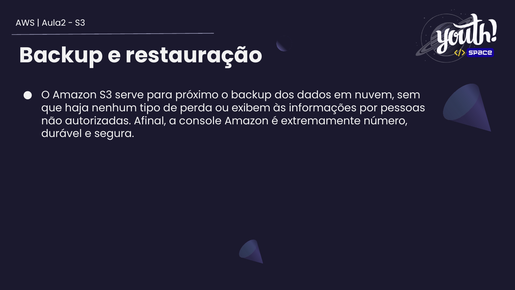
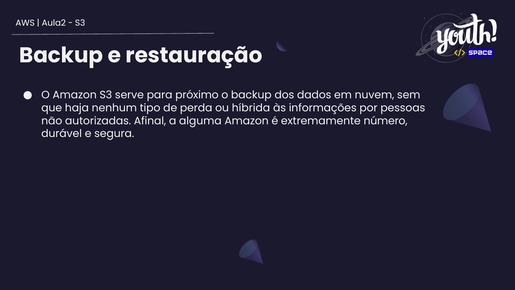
exibem: exibem -> híbrida (251, 108)
console: console -> alguma (200, 121)
